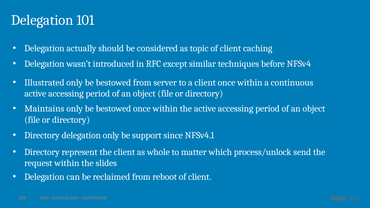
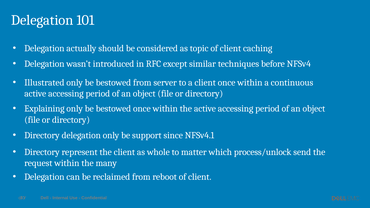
Maintains: Maintains -> Explaining (44, 109)
slides: slides -> many (106, 163)
